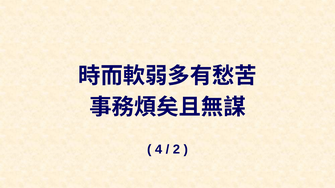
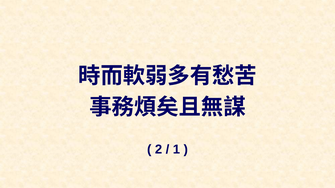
4: 4 -> 2 (159, 150)
2: 2 -> 1 (176, 150)
